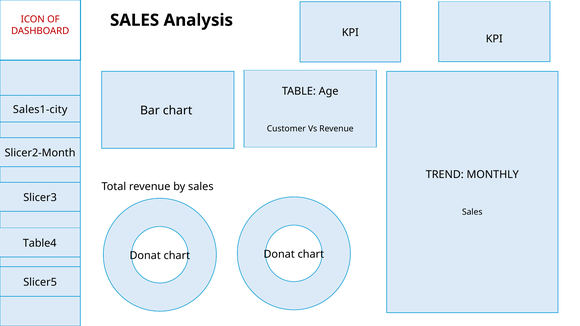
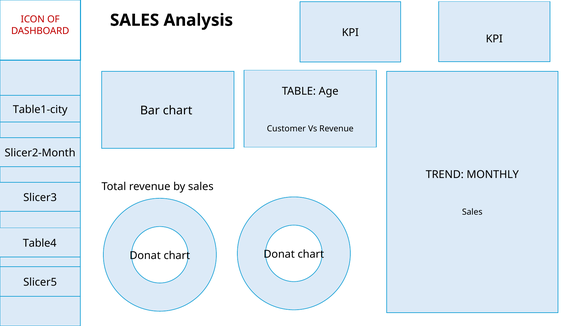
Sales1-city: Sales1-city -> Table1-city (40, 110)
